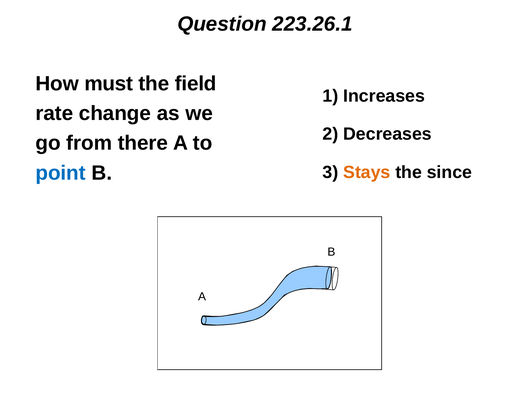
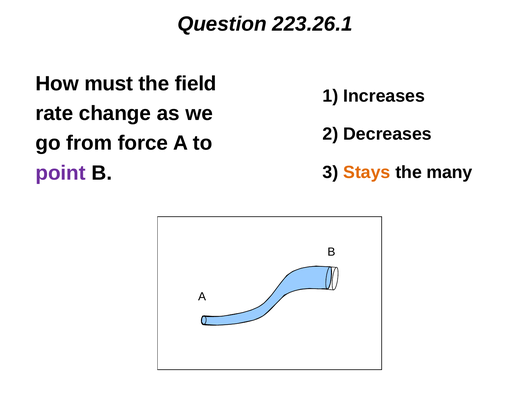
there: there -> force (143, 143)
point colour: blue -> purple (61, 173)
since: since -> many (450, 172)
